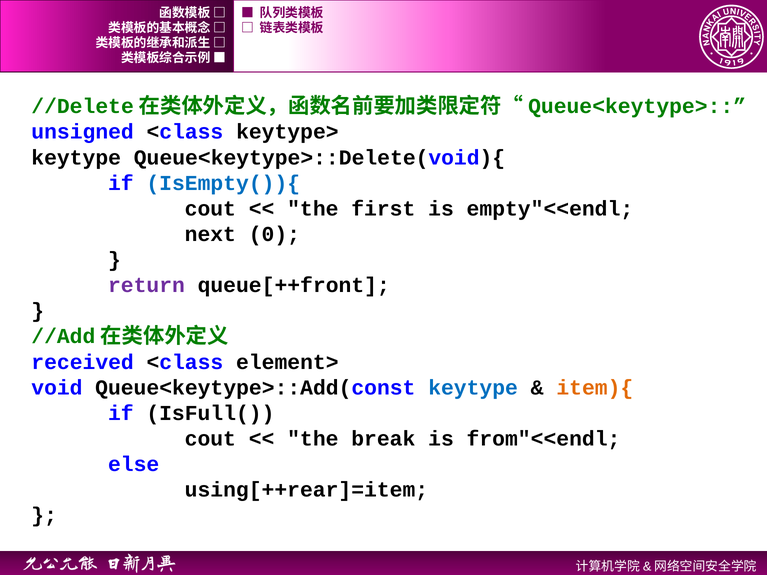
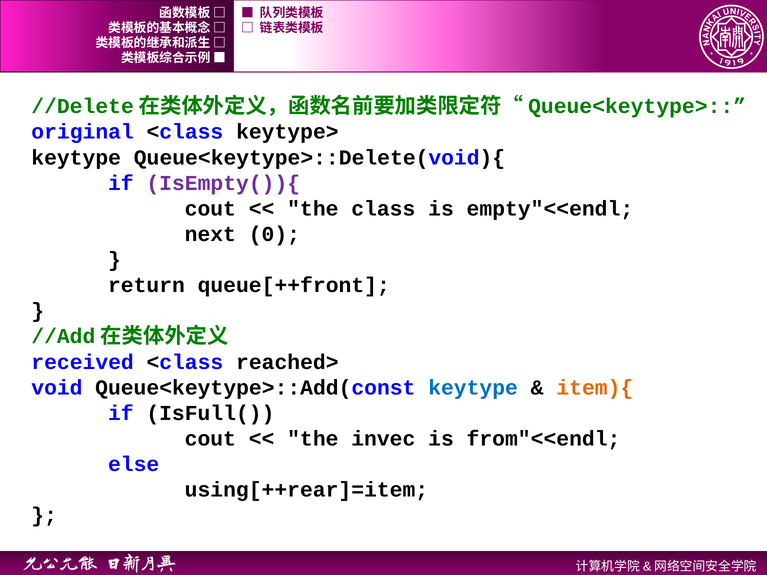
unsigned: unsigned -> original (83, 132)
IsEmpty()){ colour: blue -> purple (223, 183)
first: first -> class (383, 209)
return colour: purple -> black (146, 285)
element>: element> -> reached> (287, 362)
break: break -> invec (383, 439)
